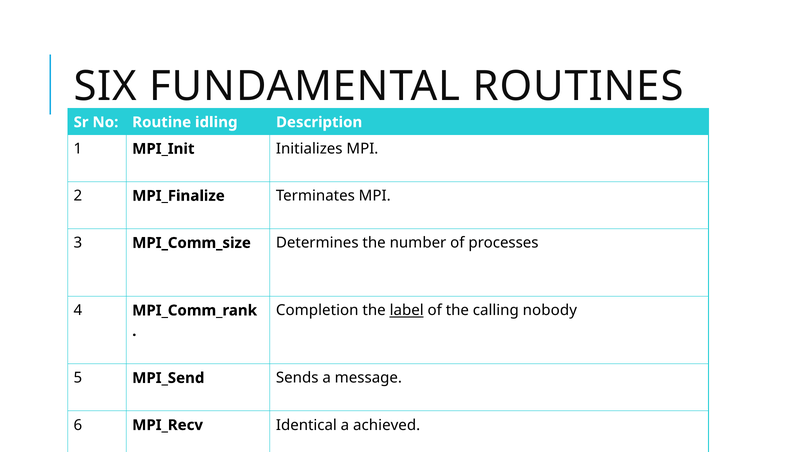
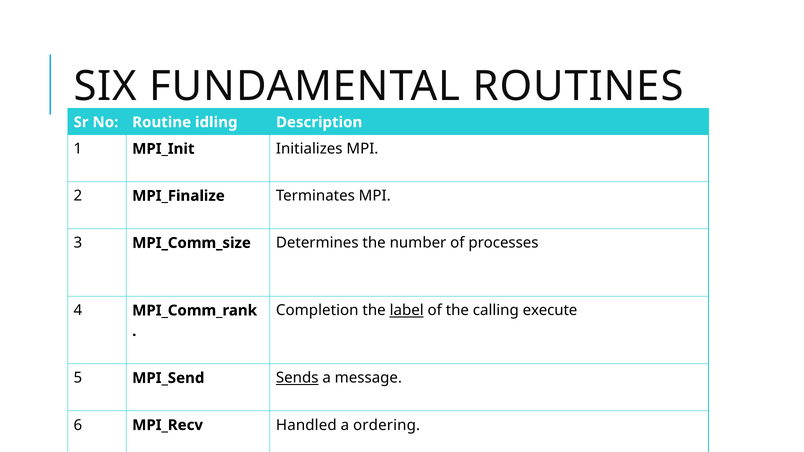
nobody: nobody -> execute (550, 311)
Sends underline: none -> present (297, 378)
Identical: Identical -> Handled (306, 425)
achieved: achieved -> ordering (387, 425)
